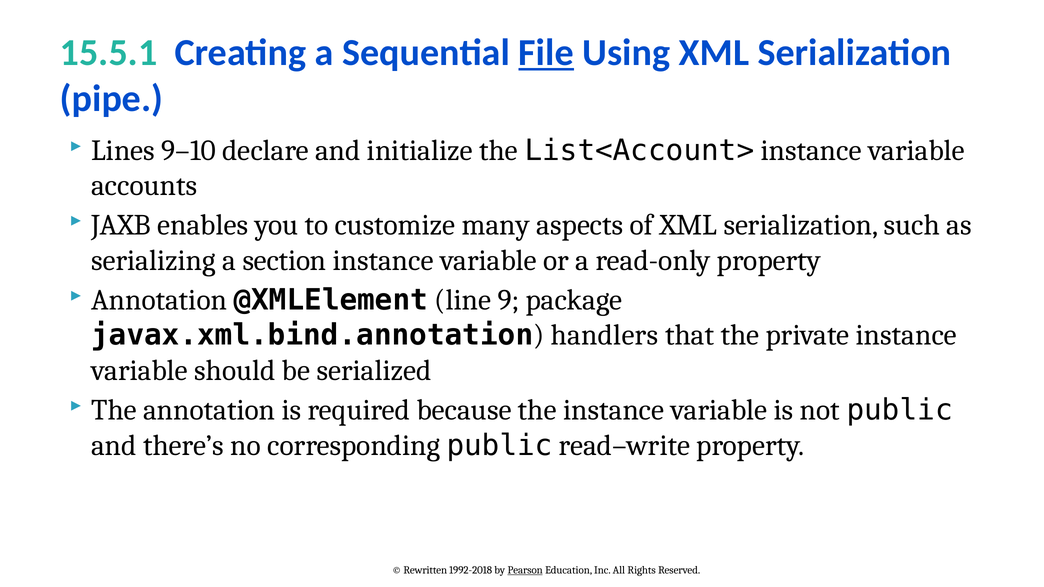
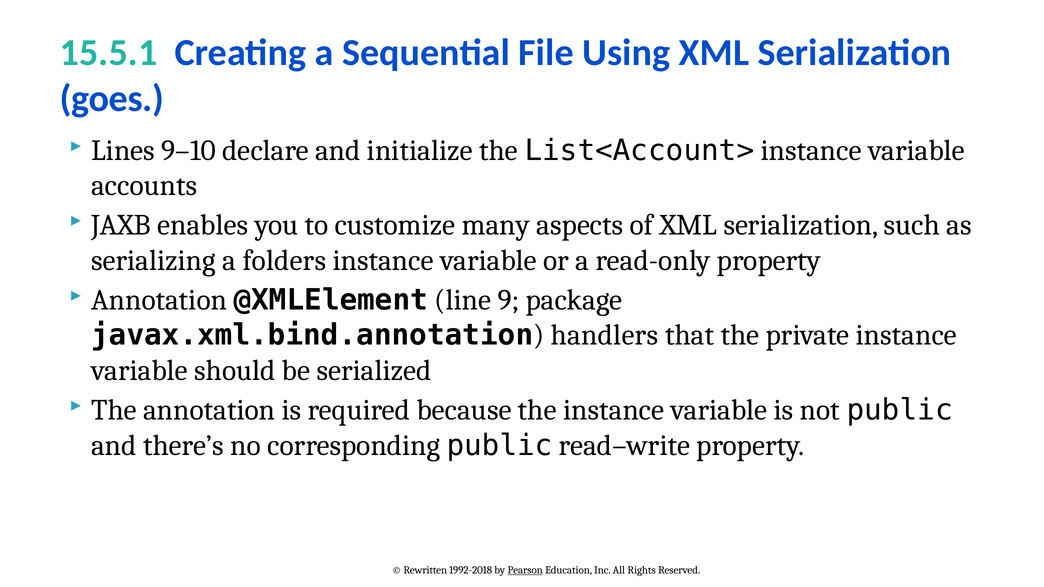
File underline: present -> none (546, 53)
pipe: pipe -> goes (112, 99)
section: section -> folders (284, 261)
